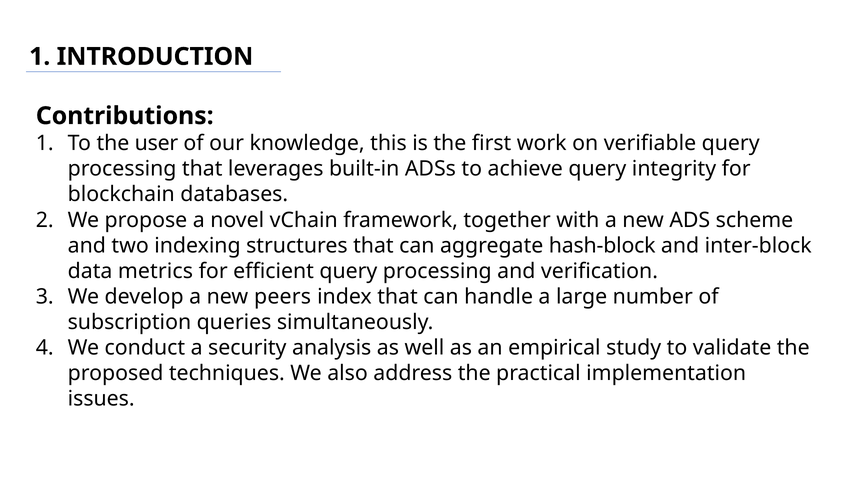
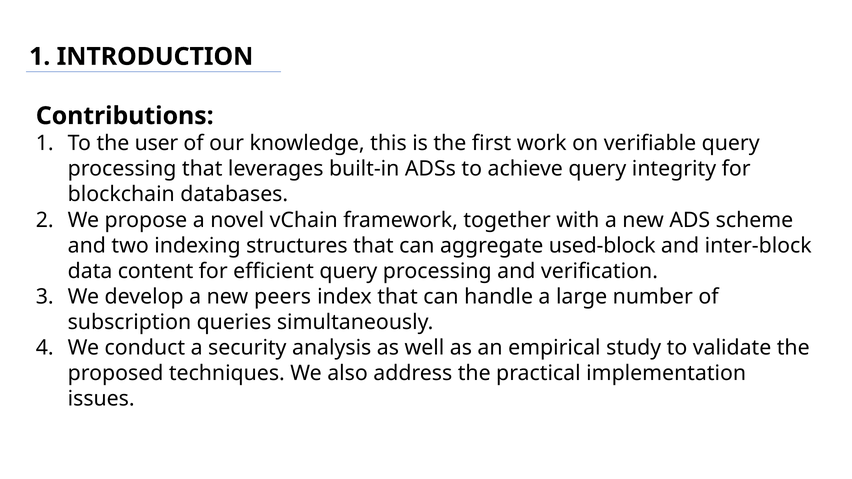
hash-block: hash-block -> used-block (602, 246)
metrics: metrics -> content (156, 271)
